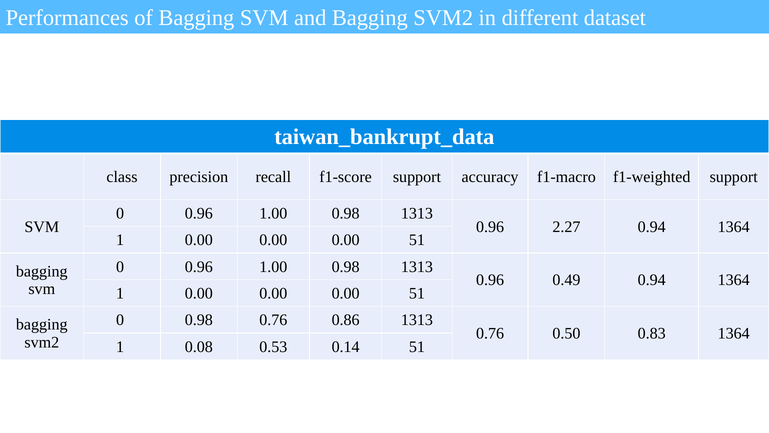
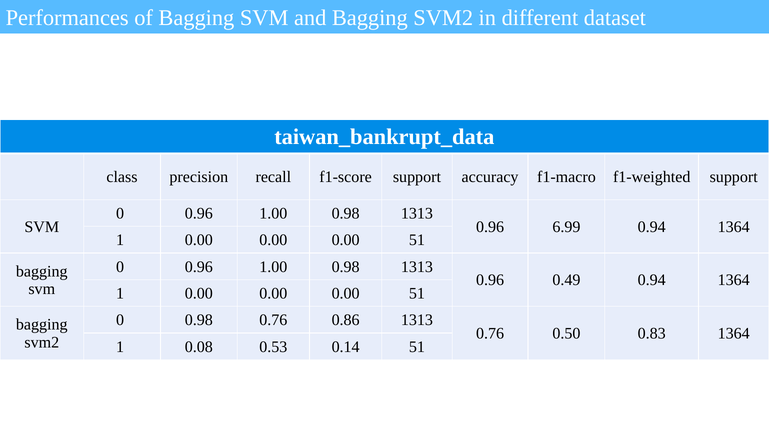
2.27: 2.27 -> 6.99 (566, 227)
